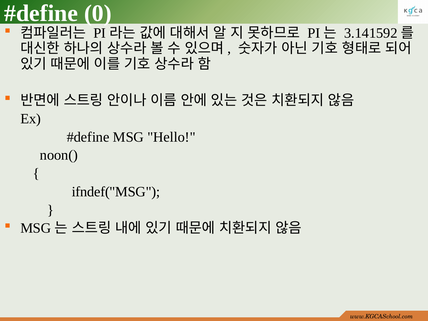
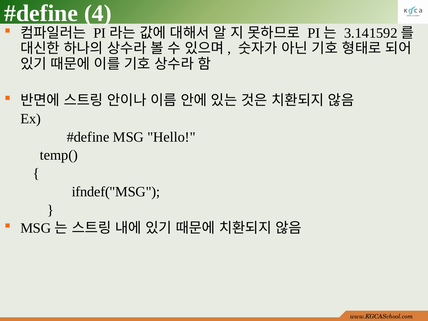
0: 0 -> 4 (98, 13)
noon(: noon( -> temp( (59, 155)
